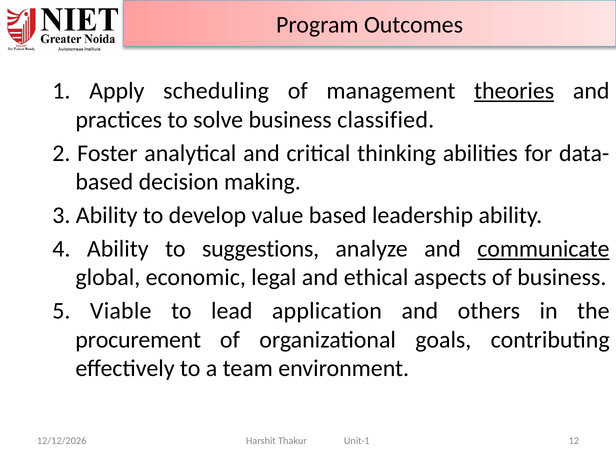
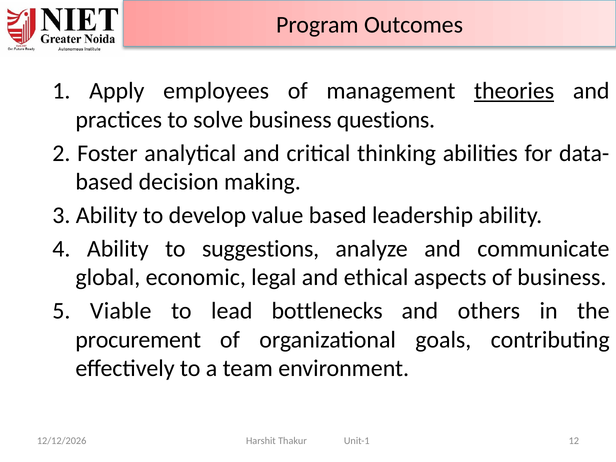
scheduling: scheduling -> employees (216, 91)
classified: classified -> questions (386, 120)
communicate underline: present -> none (543, 249)
application: application -> bottlenecks (327, 311)
